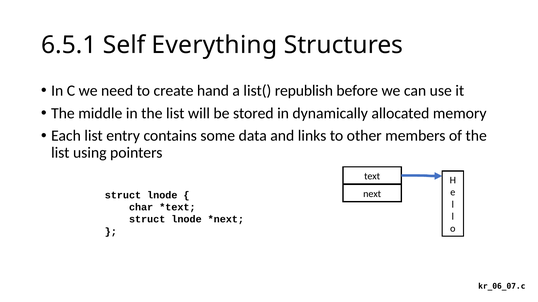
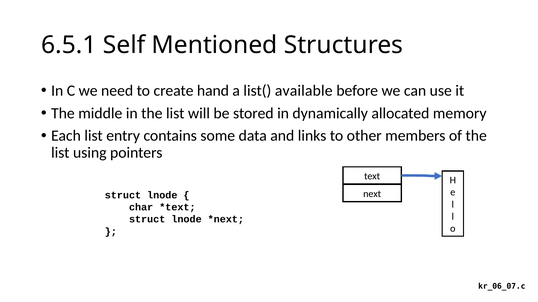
Everything: Everything -> Mentioned (215, 45)
republish: republish -> available (304, 91)
